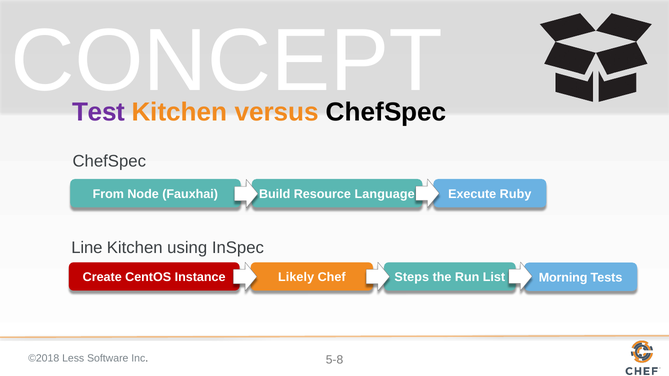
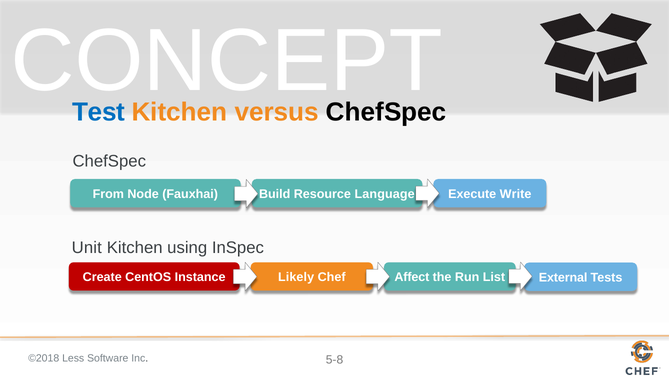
Test colour: purple -> blue (99, 112)
Ruby: Ruby -> Write (516, 194)
Line: Line -> Unit (87, 248)
Steps: Steps -> Affect (412, 278)
Morning: Morning -> External (563, 278)
